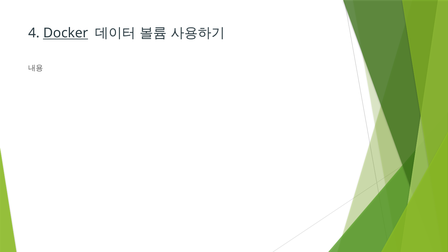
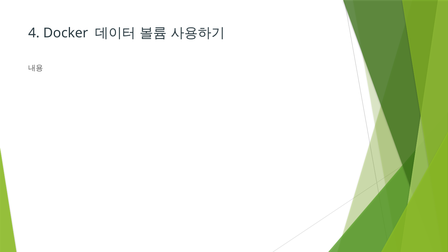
Docker underline: present -> none (66, 33)
